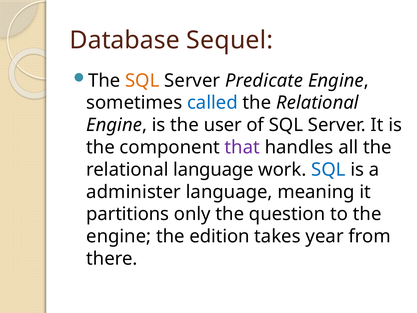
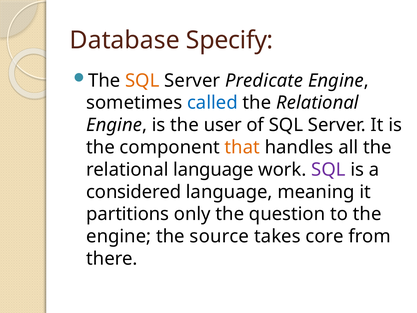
Sequel: Sequel -> Specify (227, 40)
that colour: purple -> orange (242, 147)
SQL colour: blue -> purple (328, 169)
administer: administer -> considered (134, 192)
edition: edition -> source (219, 236)
year: year -> core (325, 236)
